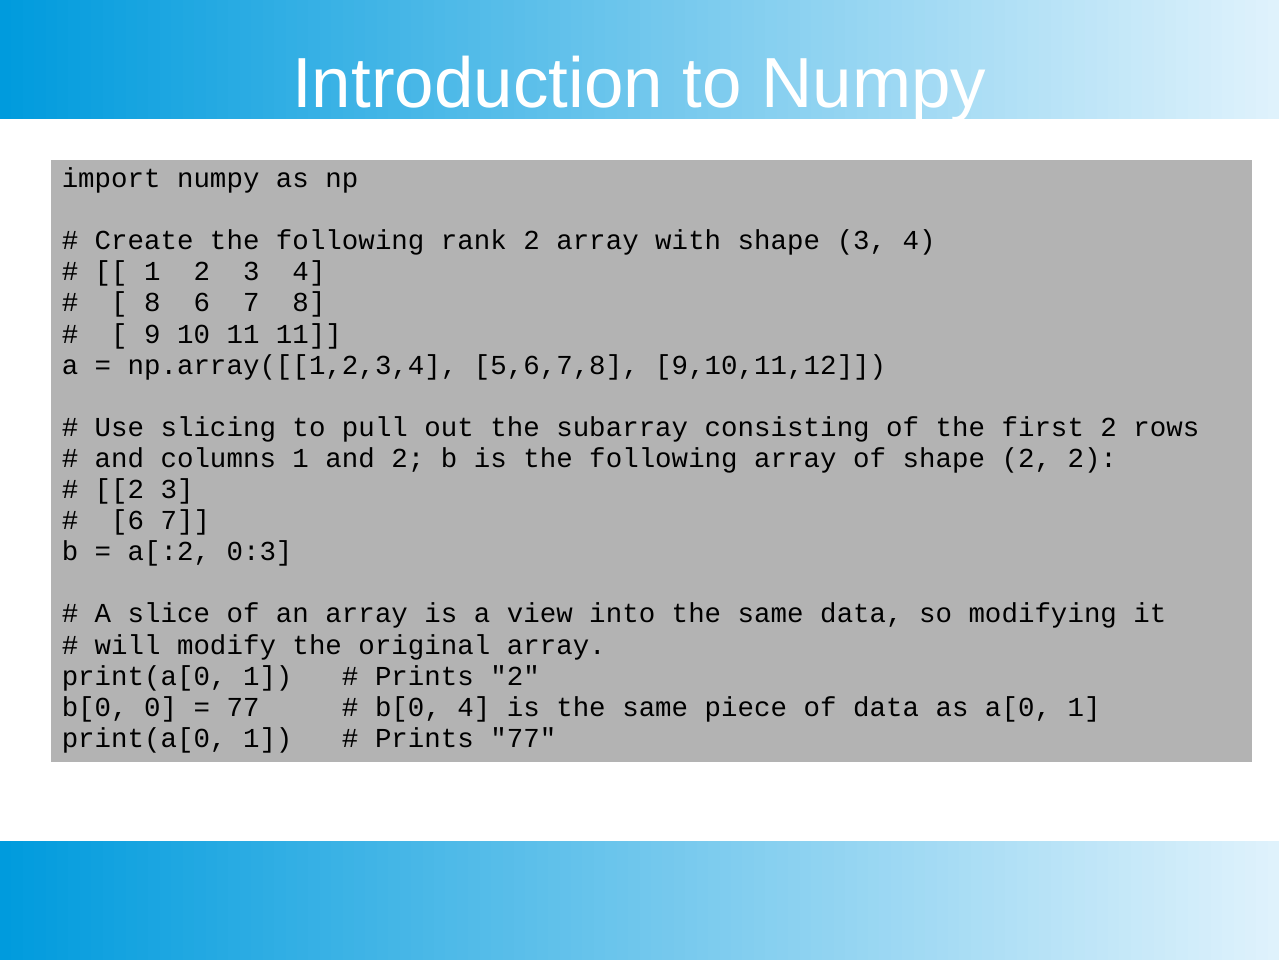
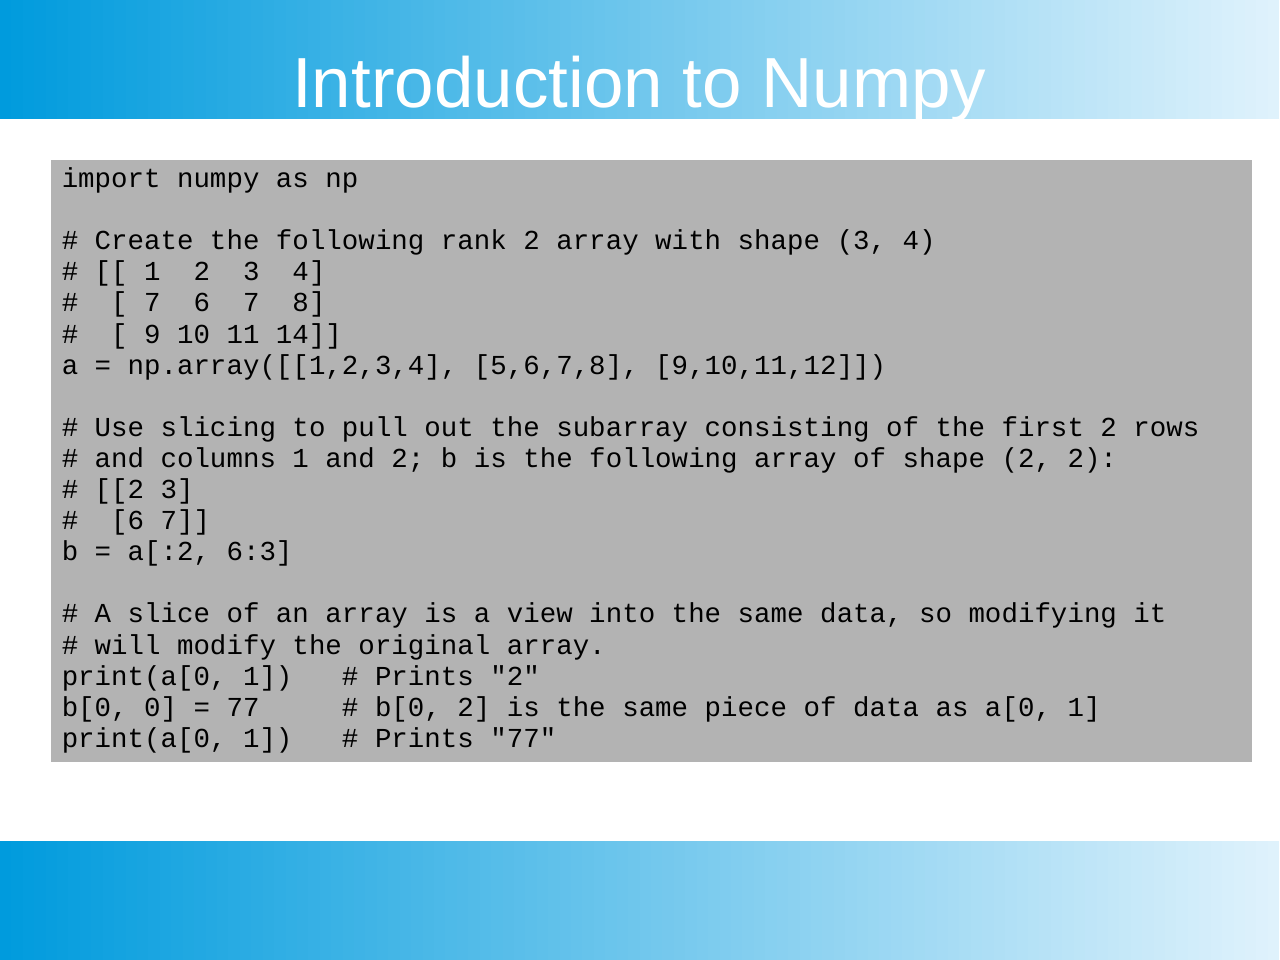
8: 8 -> 7 (152, 303)
11 11: 11 -> 14 (309, 334)
0:3: 0:3 -> 6:3 (260, 552)
b[0 4: 4 -> 2 (474, 707)
